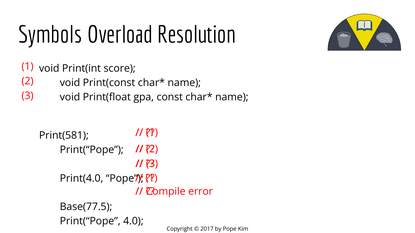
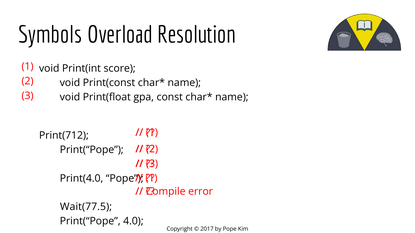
Print(581: Print(581 -> Print(712 (64, 136)
Base(77.5: Base(77.5 -> Wait(77.5 (86, 207)
